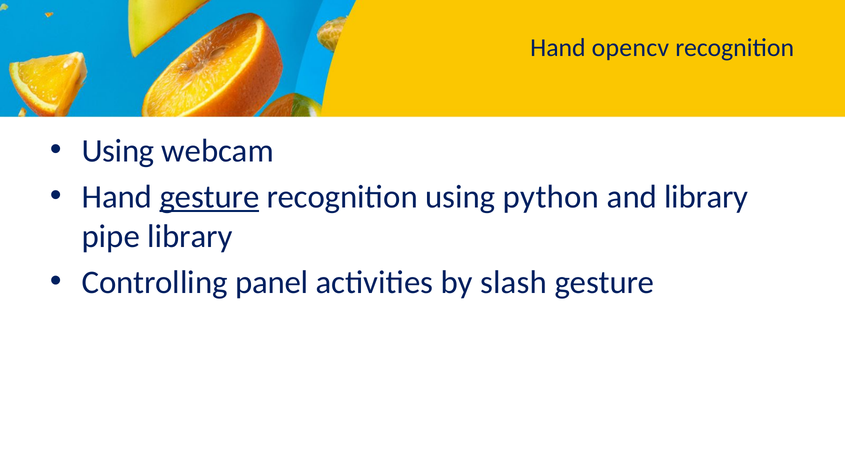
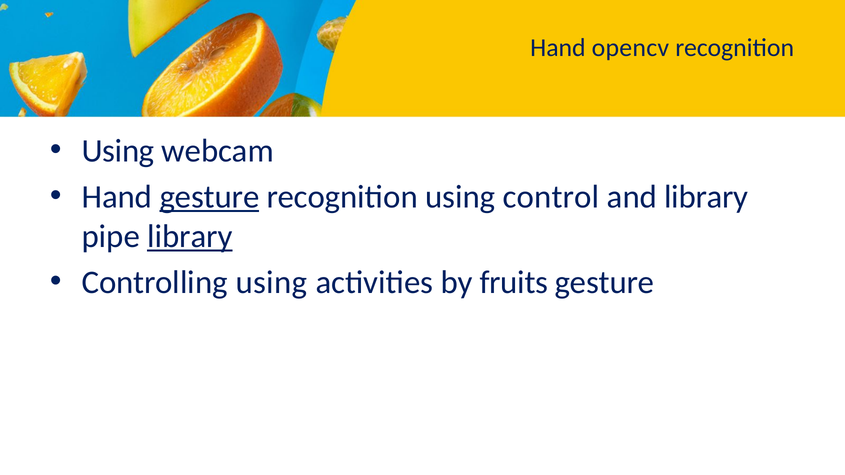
python: python -> control (551, 197)
library underline: none -> present (190, 236)
Controlling panel: panel -> using (272, 283)
slash: slash -> fruits (514, 283)
